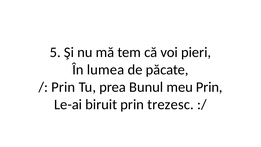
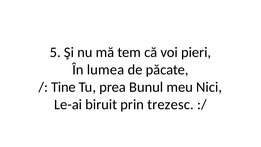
Prin: Prin -> Tine (63, 87)
meu Prin: Prin -> Nici (209, 87)
